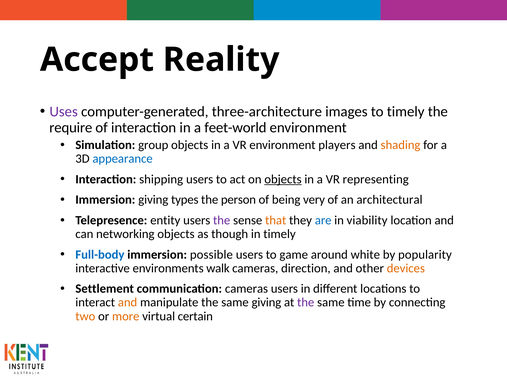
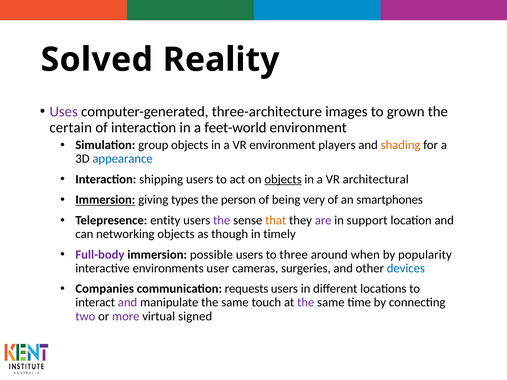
Accept: Accept -> Solved (97, 60)
to timely: timely -> grown (406, 112)
require: require -> certain (71, 128)
representing: representing -> architectural (376, 179)
Immersion underline: none -> present (105, 200)
architectural: architectural -> smartphones (390, 200)
are colour: blue -> purple (323, 220)
viability: viability -> support (367, 220)
Full-body colour: blue -> purple (100, 255)
game: game -> three (294, 255)
white: white -> when (365, 255)
walk: walk -> user (218, 268)
direction: direction -> surgeries (306, 268)
devices colour: orange -> blue (406, 268)
Settlement: Settlement -> Companies (105, 289)
communication cameras: cameras -> requests (247, 289)
and colour: orange -> purple (128, 303)
same giving: giving -> touch (266, 303)
two colour: orange -> purple (85, 316)
more colour: orange -> purple (126, 316)
certain: certain -> signed (195, 316)
